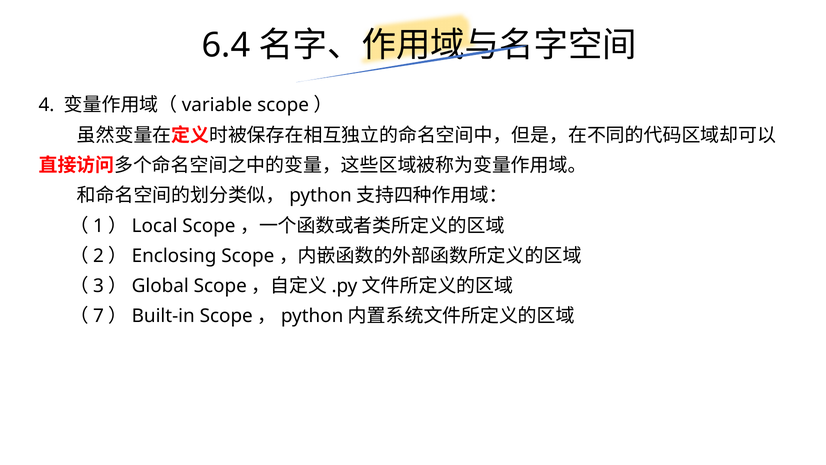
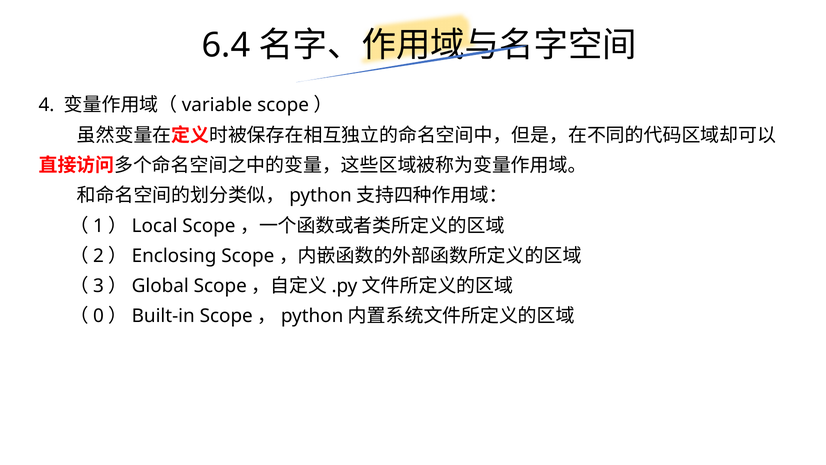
7: 7 -> 0 (98, 316)
